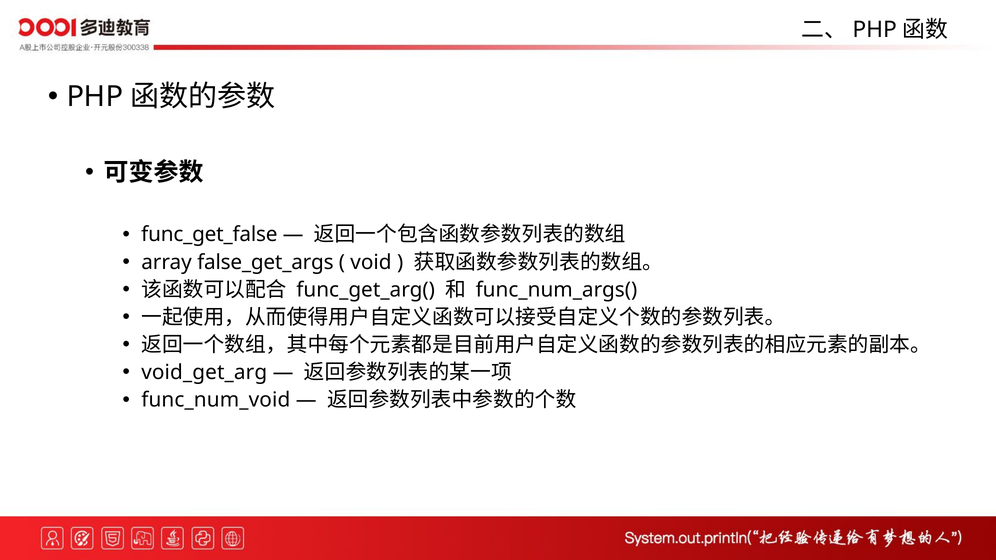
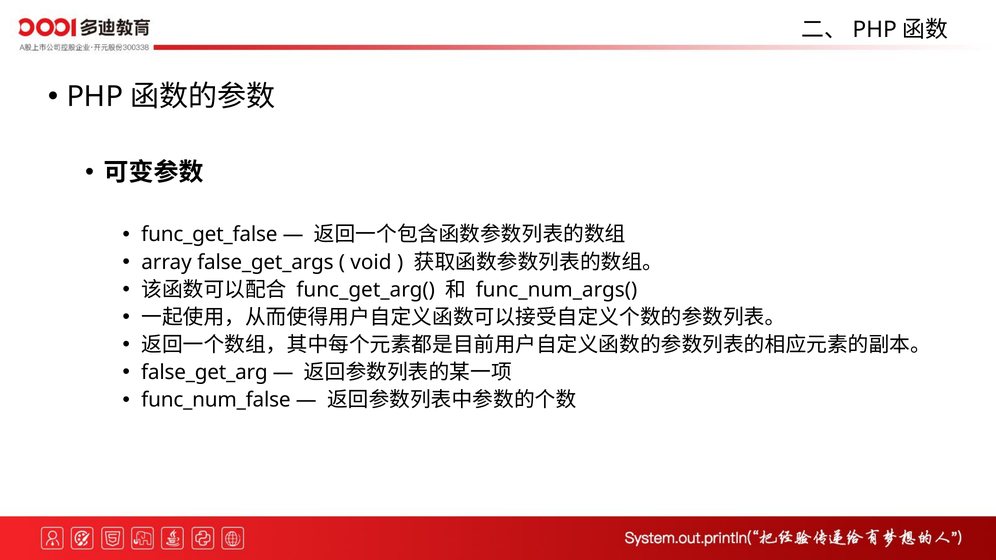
void_get_arg: void_get_arg -> false_get_arg (204, 373)
func_num_void: func_num_void -> func_num_false (216, 400)
